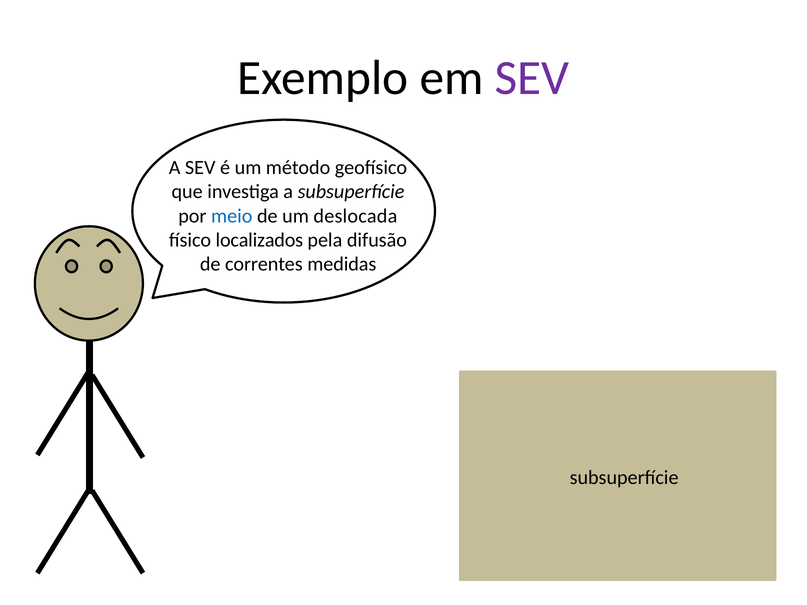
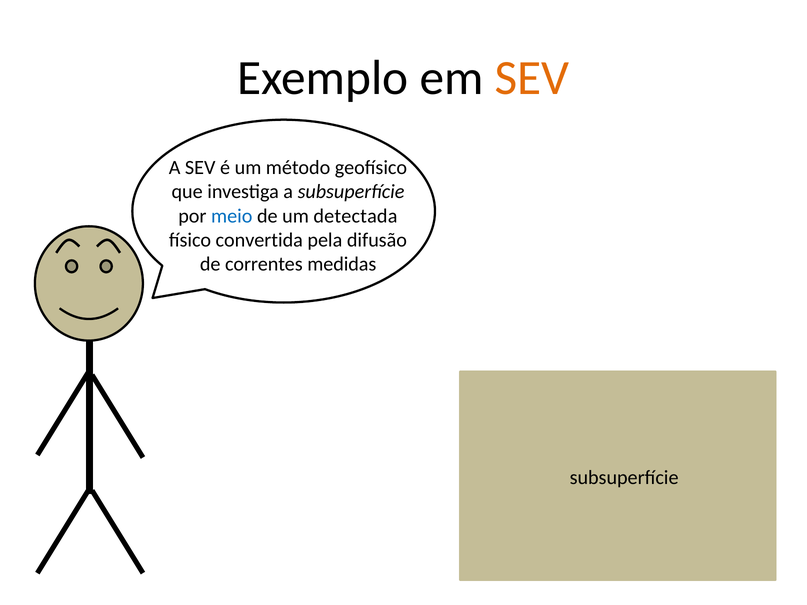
SEV colour: purple -> orange (532, 78)
deslocada: deslocada -> detectada (355, 216)
localizados: localizados -> convertida (259, 240)
